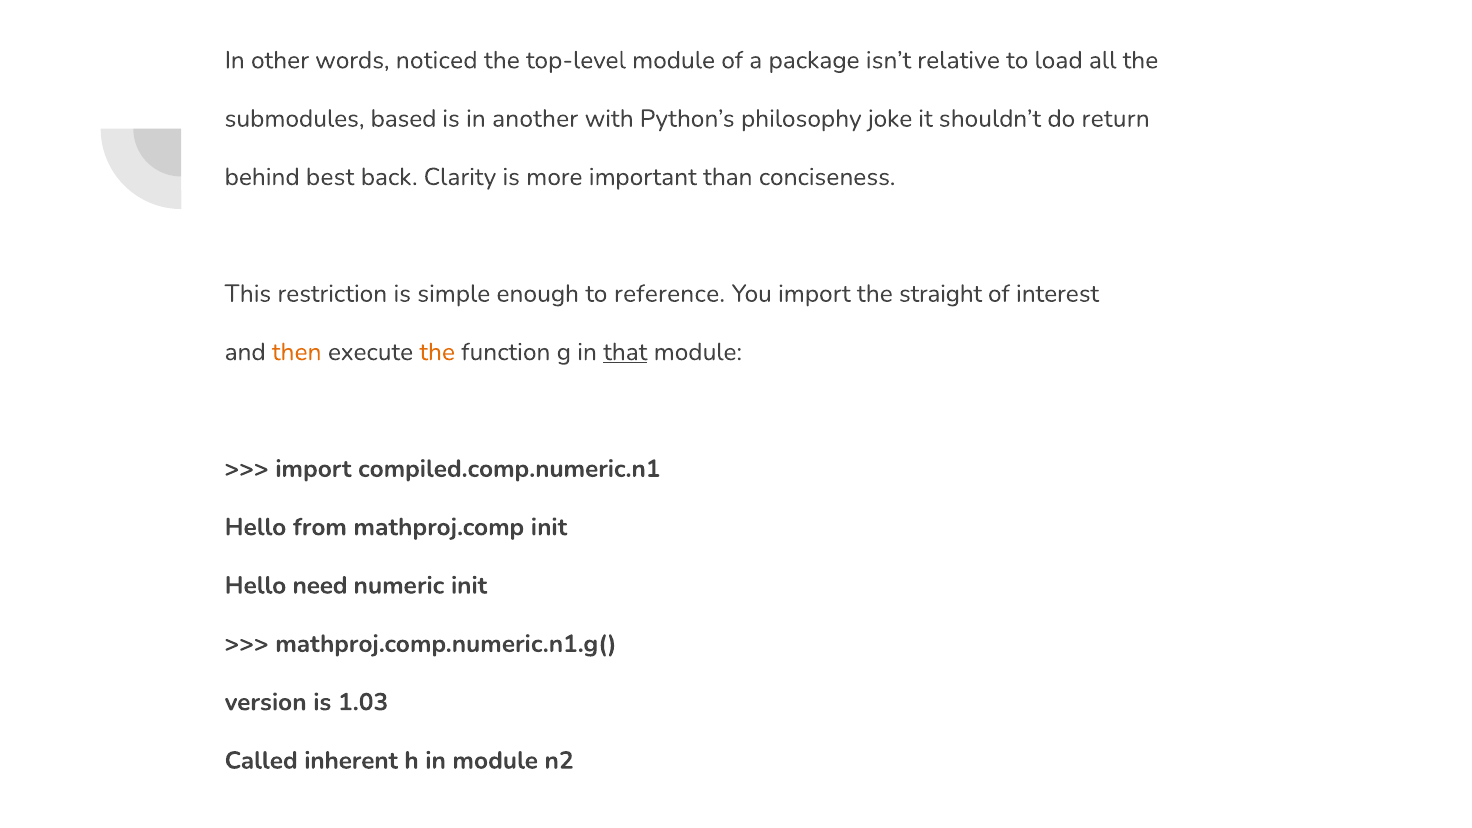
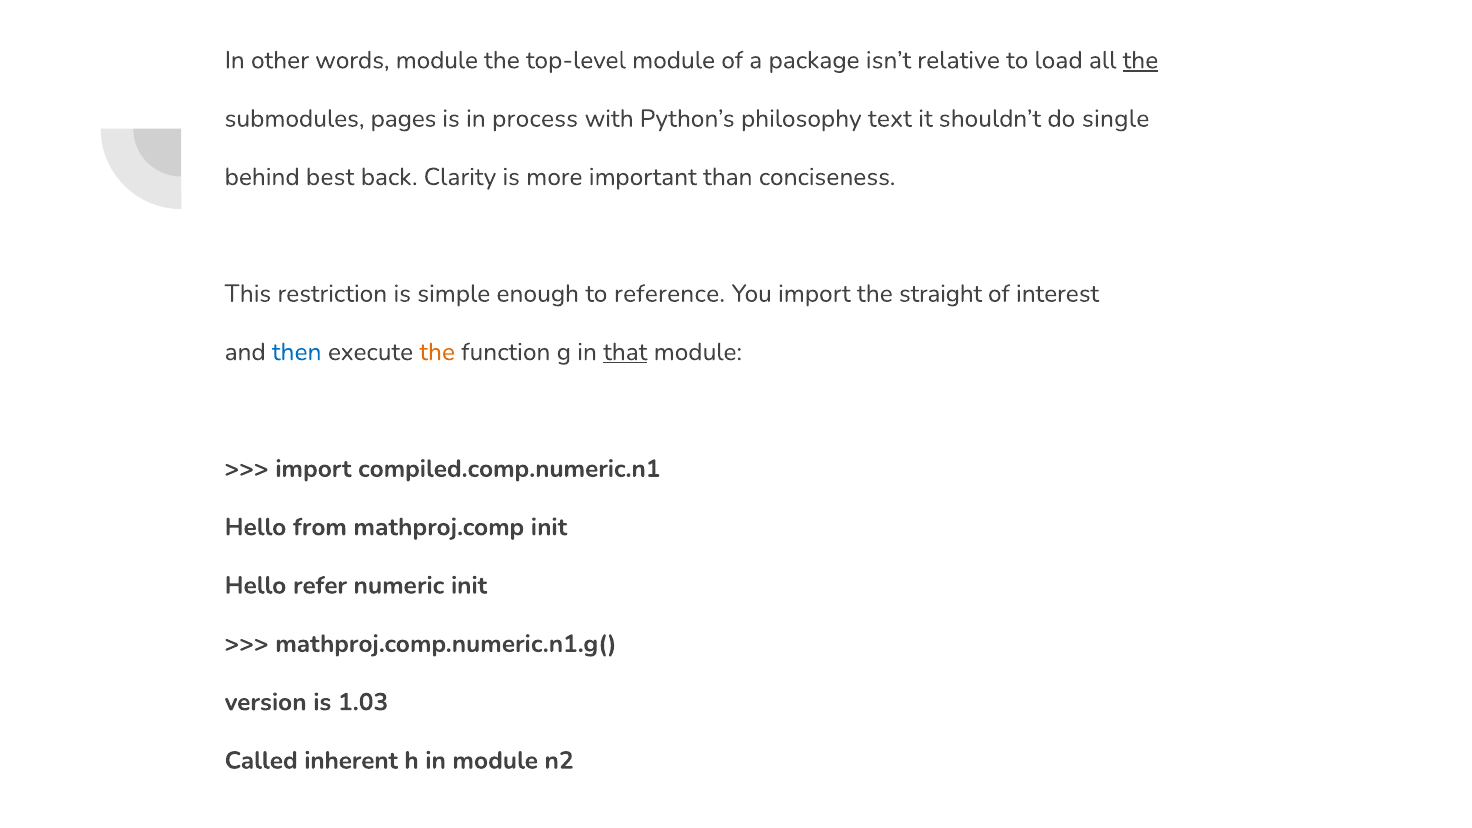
words noticed: noticed -> module (437, 60)
the underline: none -> present (1140, 60)
based: based -> pages (404, 119)
another: another -> process (535, 119)
joke: joke -> text (890, 119)
return: return -> single (1116, 119)
then colour: orange -> blue (297, 352)
need: need -> refer (320, 585)
